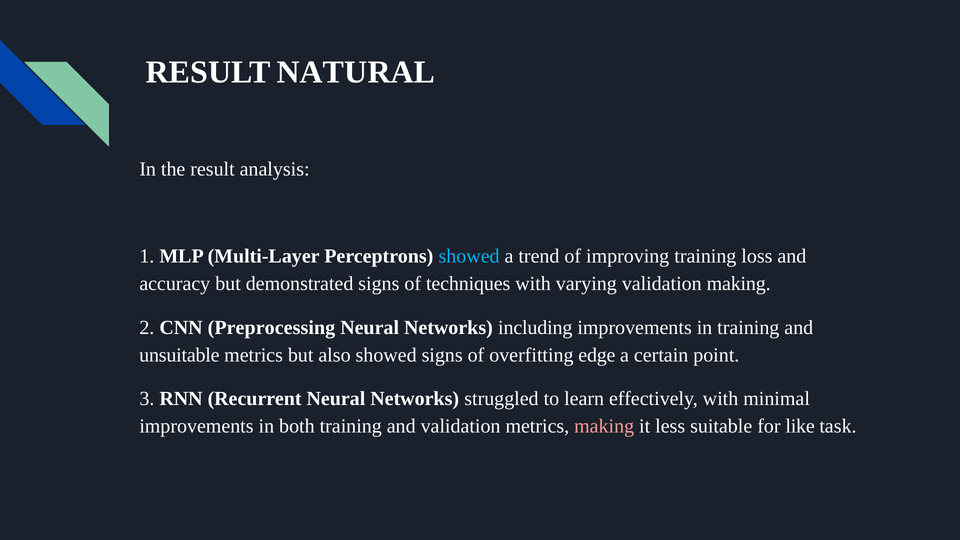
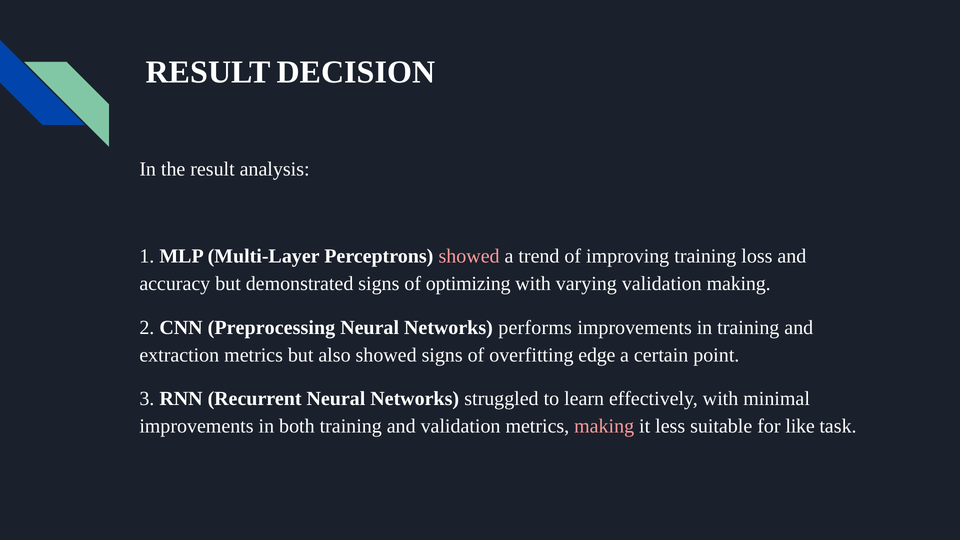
NATURAL: NATURAL -> DECISION (356, 72)
showed colour: light blue -> pink (469, 256)
techniques: techniques -> optimizing (468, 284)
including: including -> performs (535, 327)
unsuitable: unsuitable -> extraction (179, 355)
